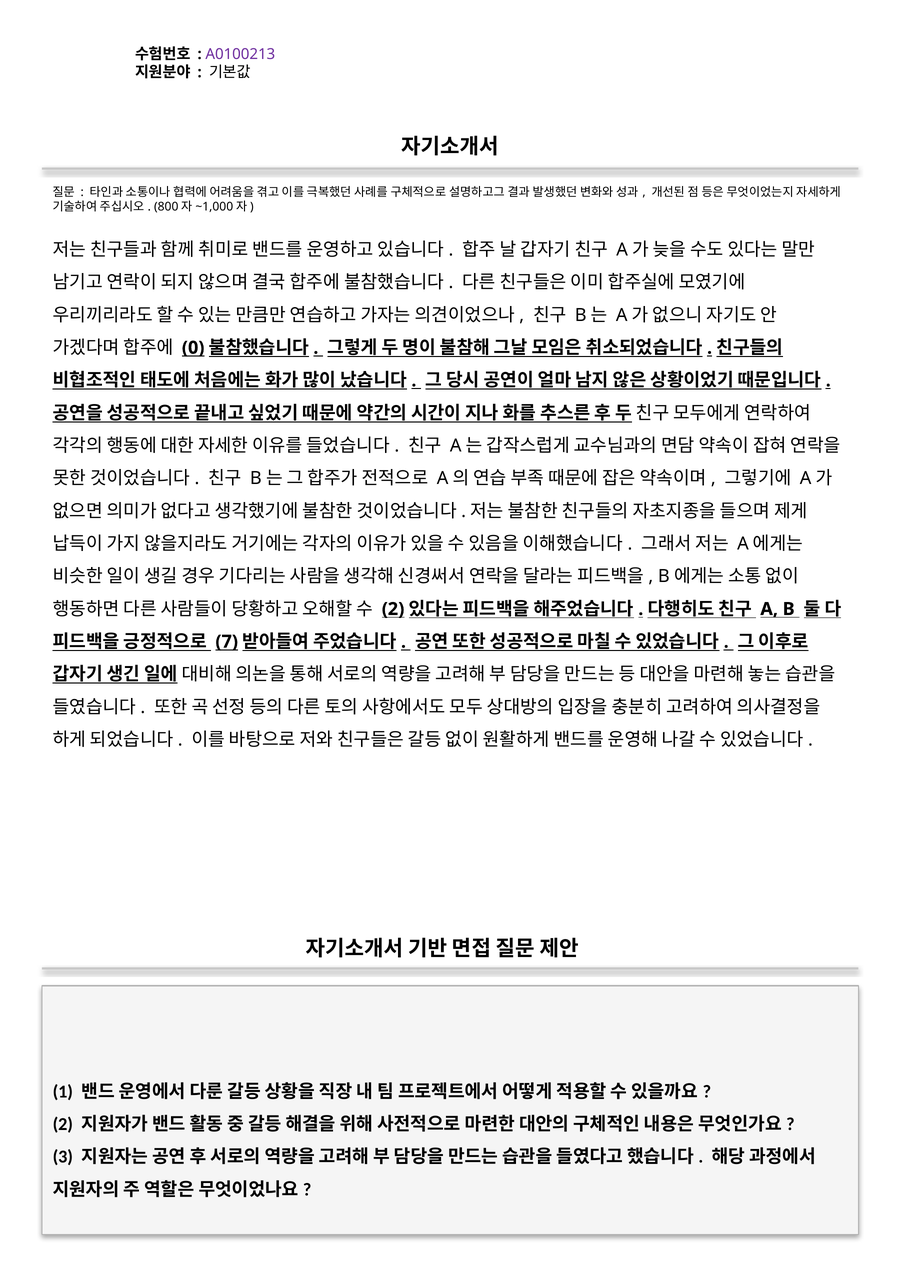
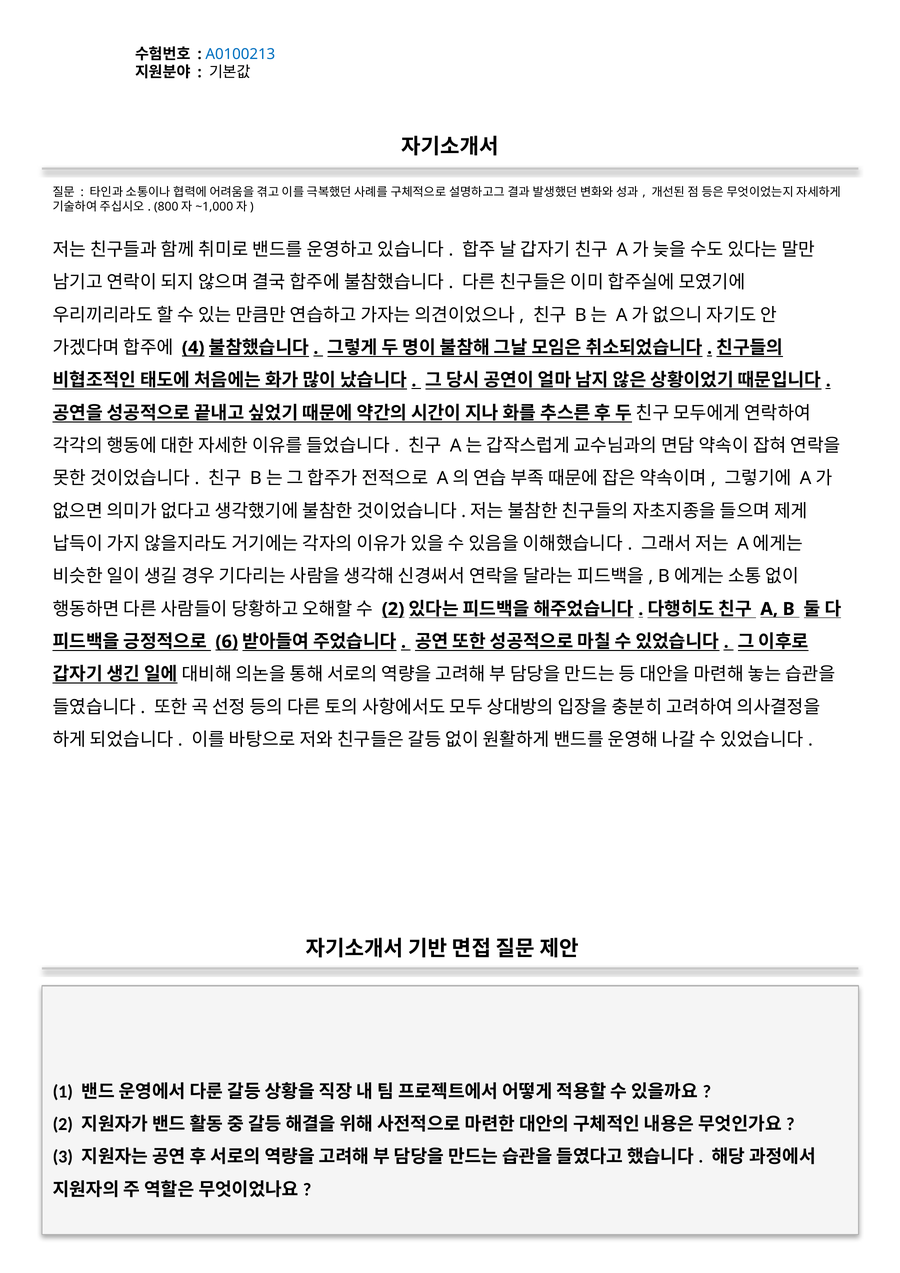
A0100213 colour: purple -> blue (240, 54)
0: 0 -> 4 (193, 348)
7: 7 -> 6 (227, 642)
